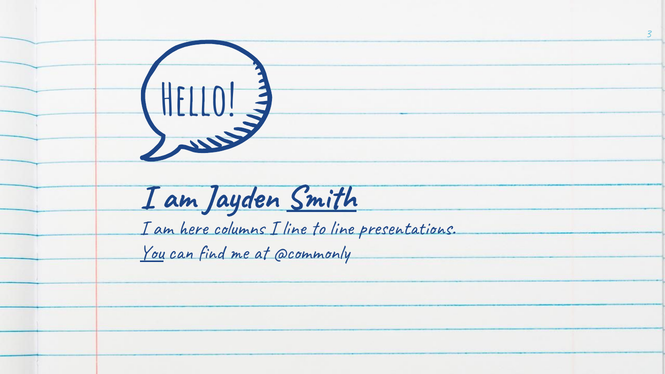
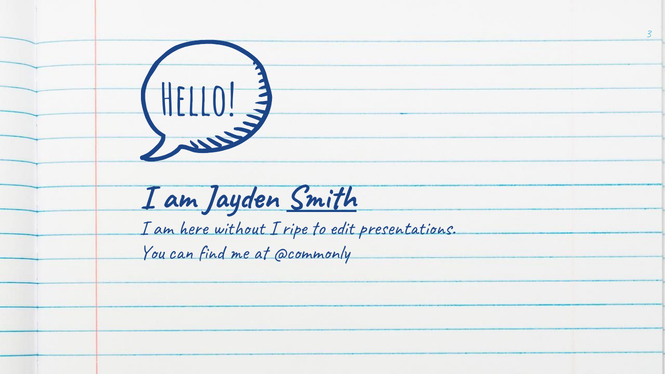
columns: columns -> without (238, 228)
I line: line -> ripe (294, 228)
to line: line -> edit (342, 228)
You underline: present -> none (152, 253)
